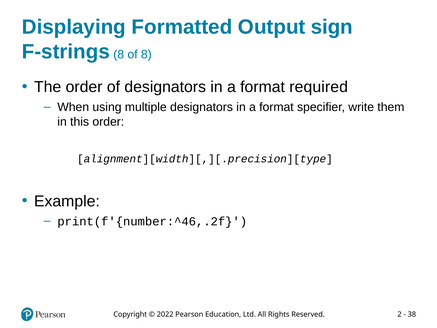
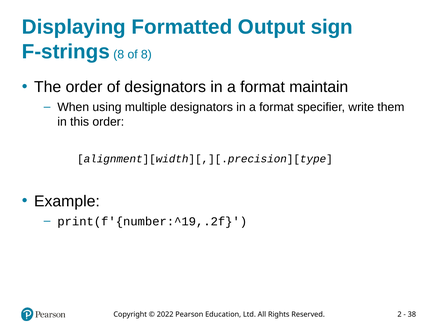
required: required -> maintain (319, 87)
print(f'{number:^46,.2f: print(f'{number:^46,.2f -> print(f'{number:^19,.2f (152, 221)
